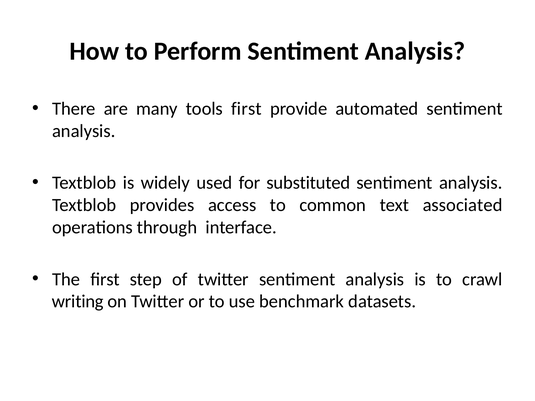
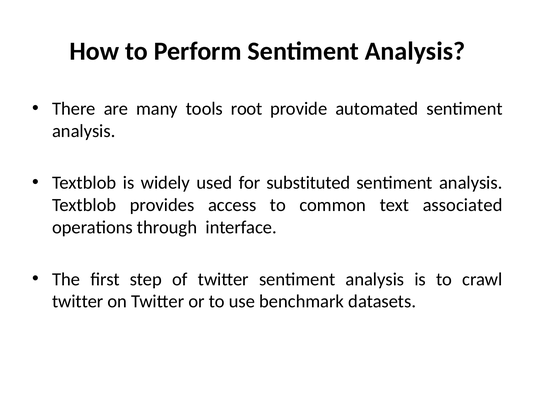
tools first: first -> root (247, 109)
writing: writing -> twitter (78, 302)
